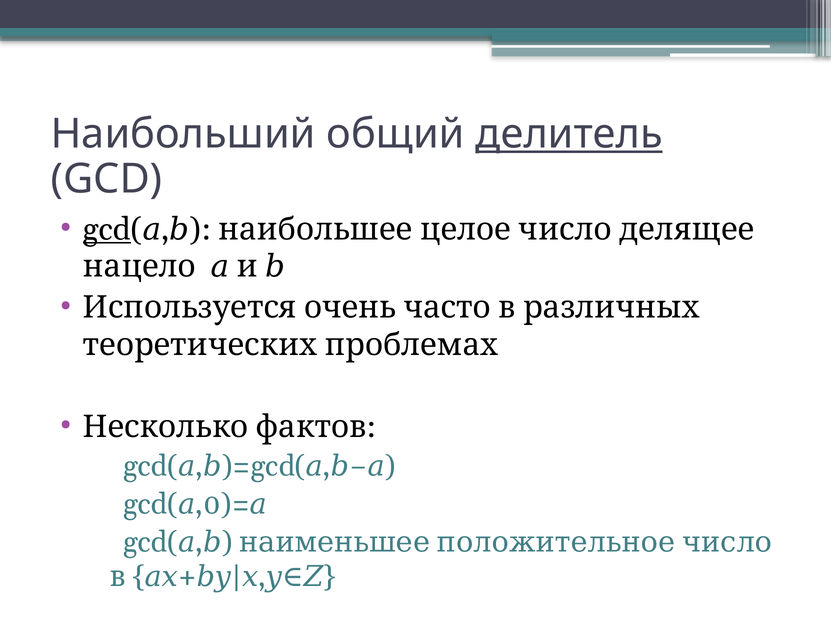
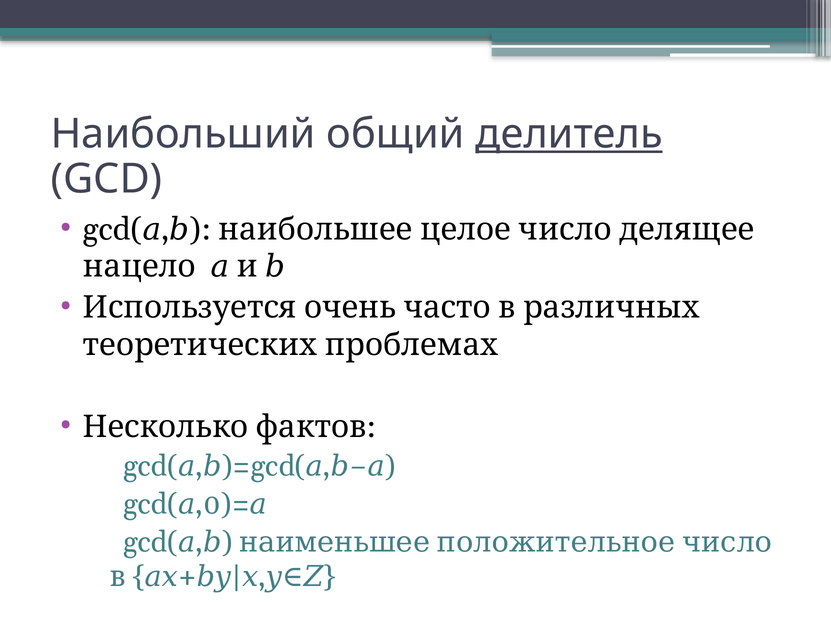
gcd underline: present -> none (107, 229)
